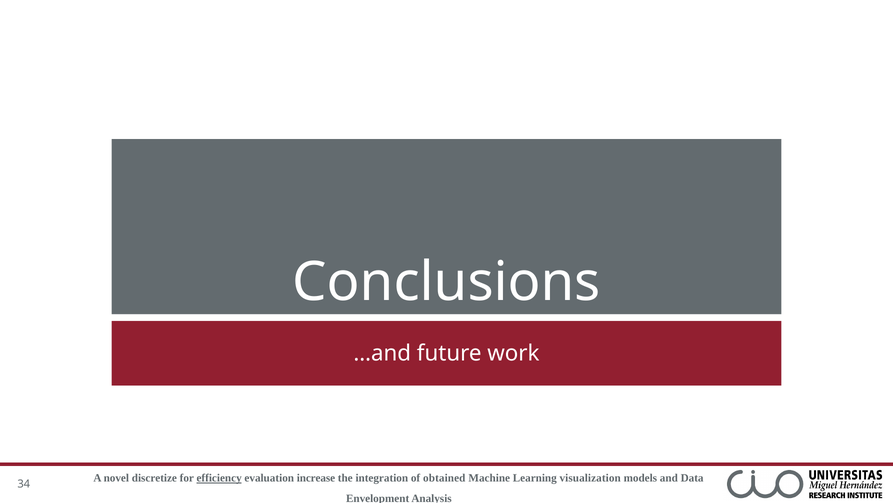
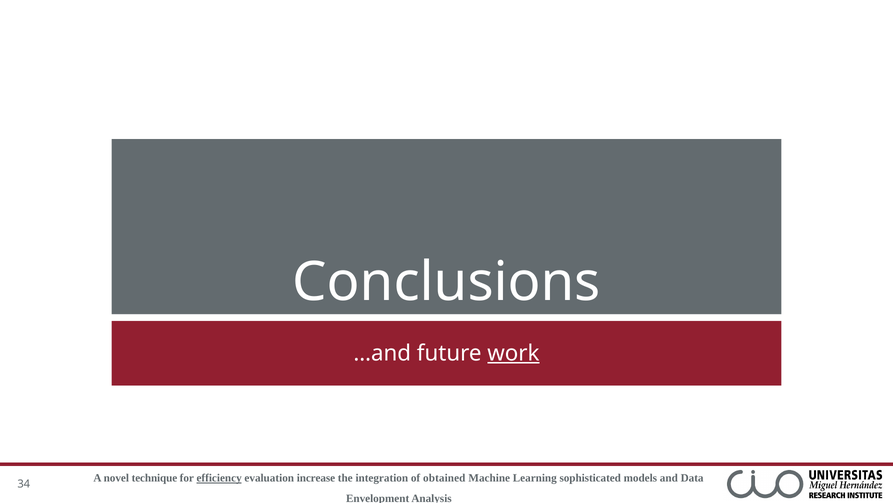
work underline: none -> present (513, 353)
discretize: discretize -> technique (154, 478)
visualization: visualization -> sophisticated (590, 478)
